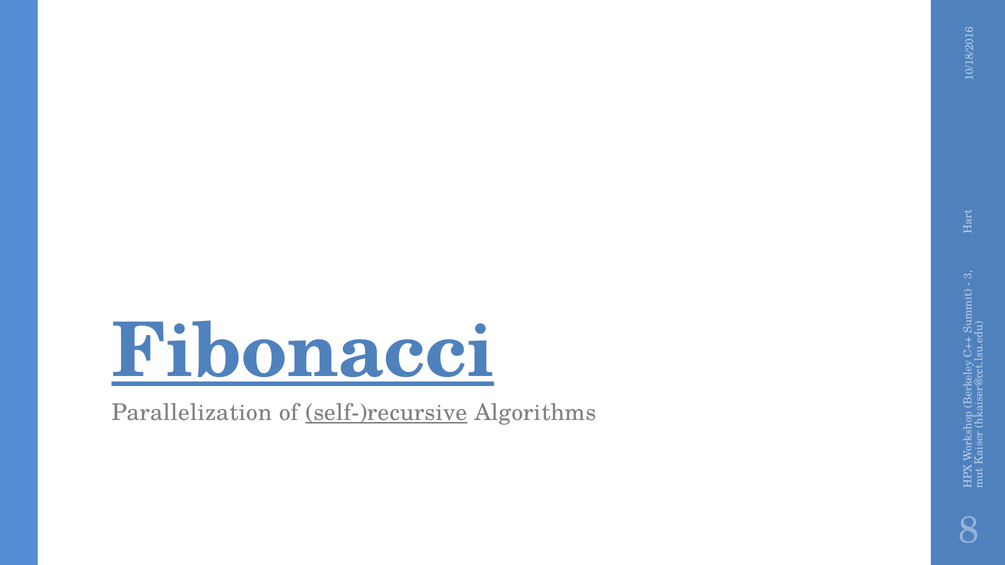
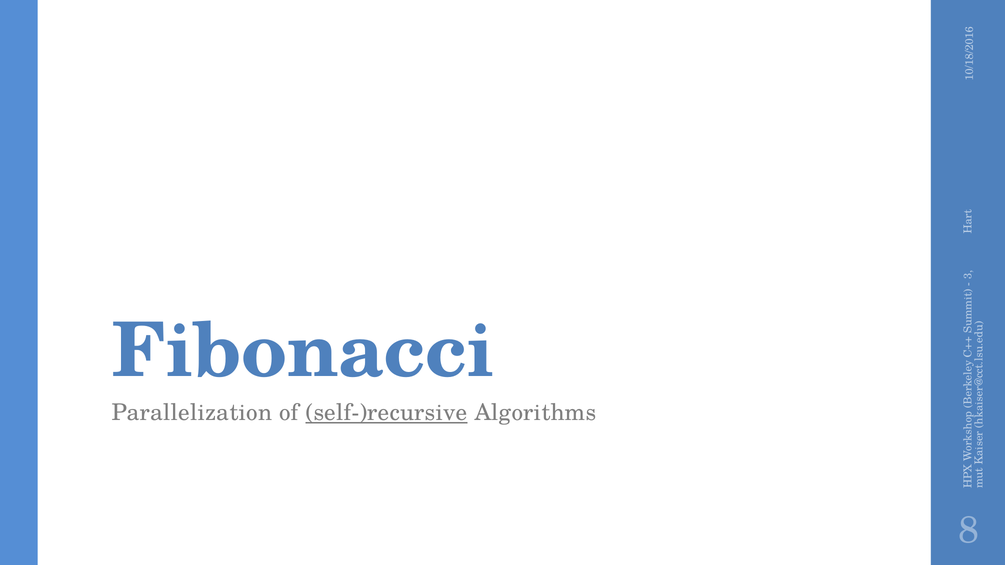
Fibonacci underline: present -> none (303, 352)
